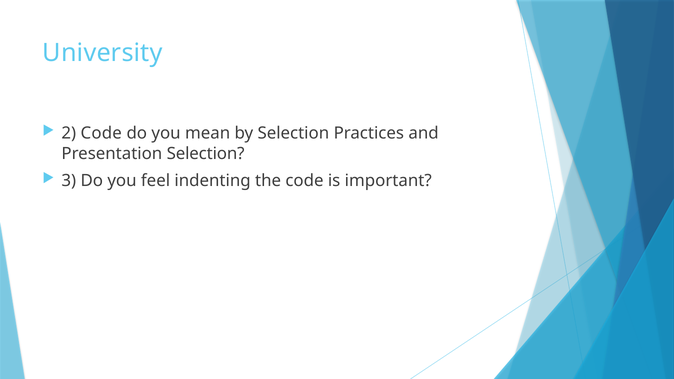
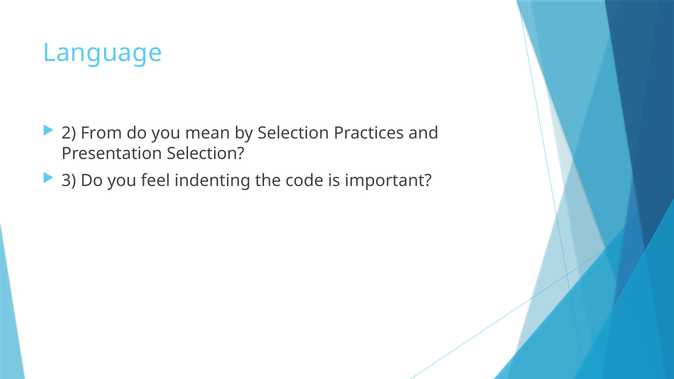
University: University -> Language (103, 53)
2 Code: Code -> From (101, 133)
